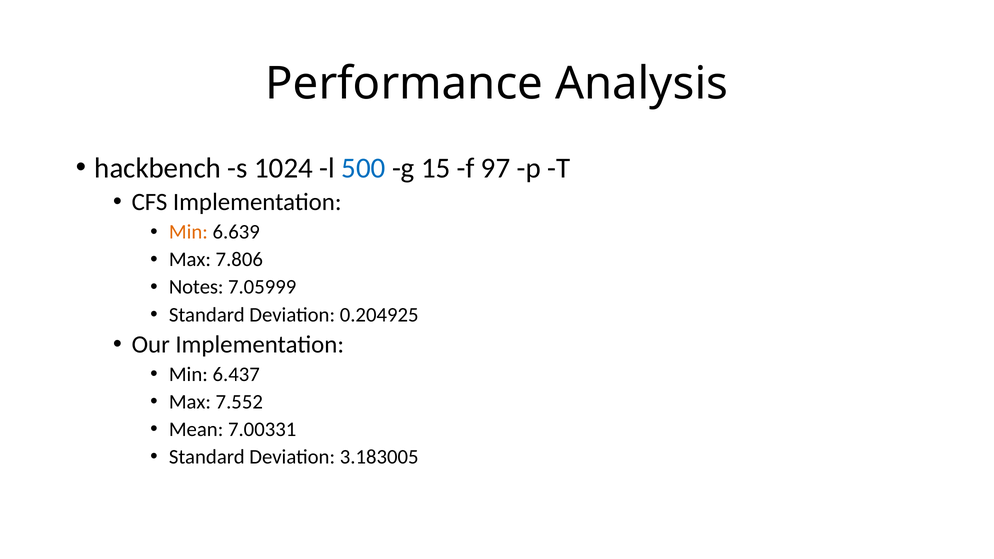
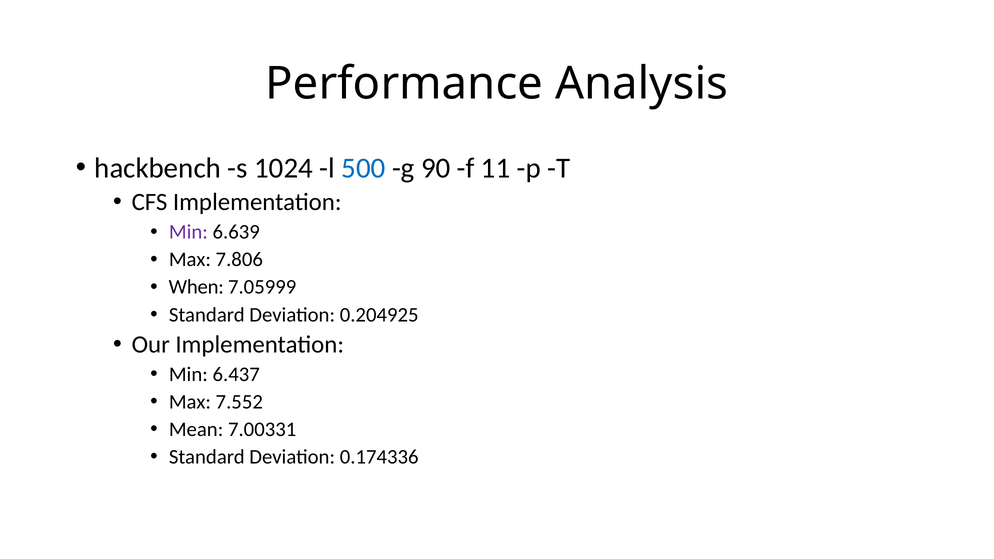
15: 15 -> 90 (436, 168)
97: 97 -> 11 (496, 168)
Min colour: orange -> purple (188, 232)
Notes: Notes -> When (196, 287)
3.183005: 3.183005 -> 0.174336 (379, 457)
